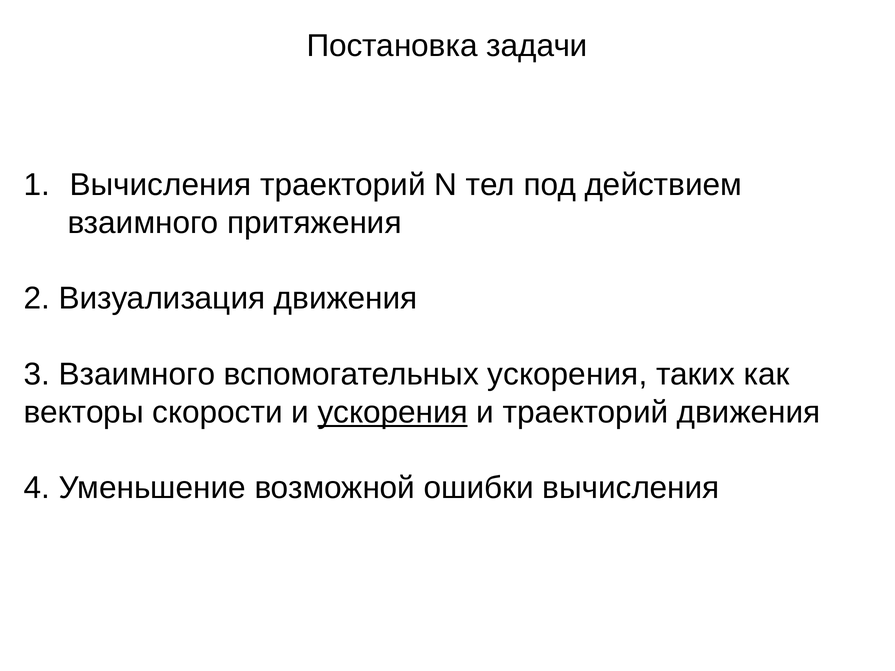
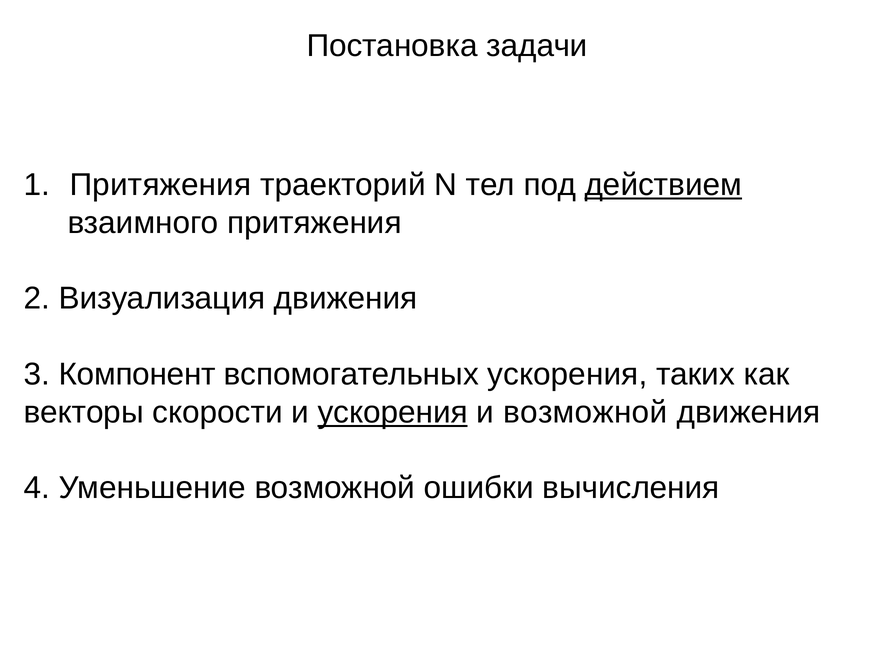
Вычисления: Вычисления -> Притяжения (160, 185)
действием underline: none -> present (663, 185)
3 Взаимного: Взаимного -> Компонент (137, 374)
и траекторий: траекторий -> возможной (585, 412)
